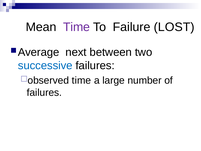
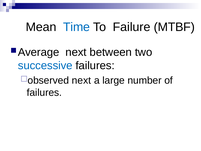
Time colour: purple -> blue (76, 27)
LOST: LOST -> MTBF (174, 27)
observed time: time -> next (81, 80)
